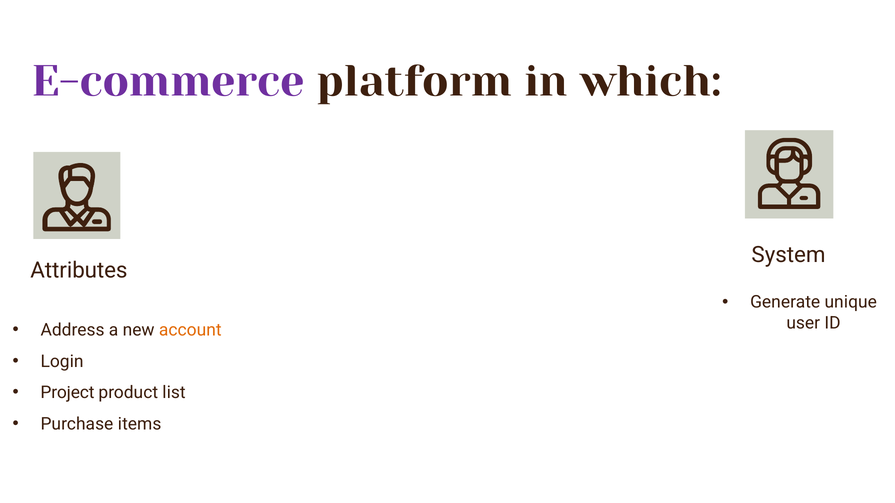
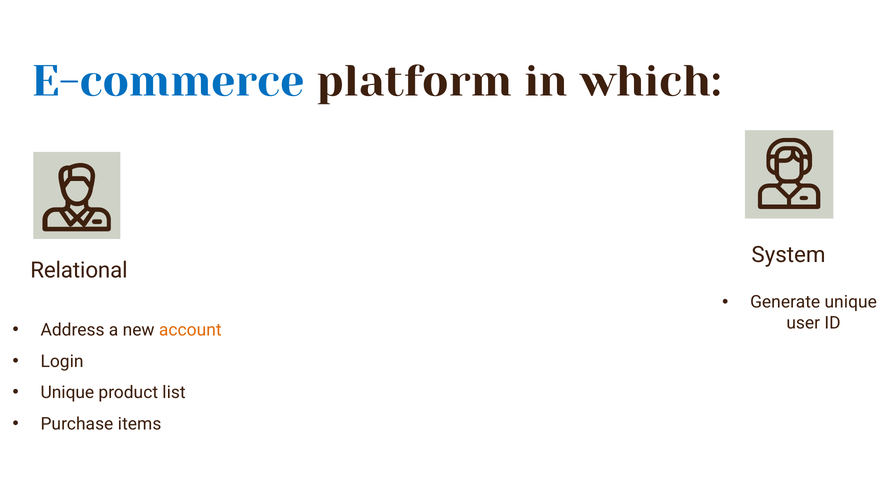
E-commerce colour: purple -> blue (168, 82)
Attributes: Attributes -> Relational (79, 271)
Project: Project -> Unique (67, 393)
